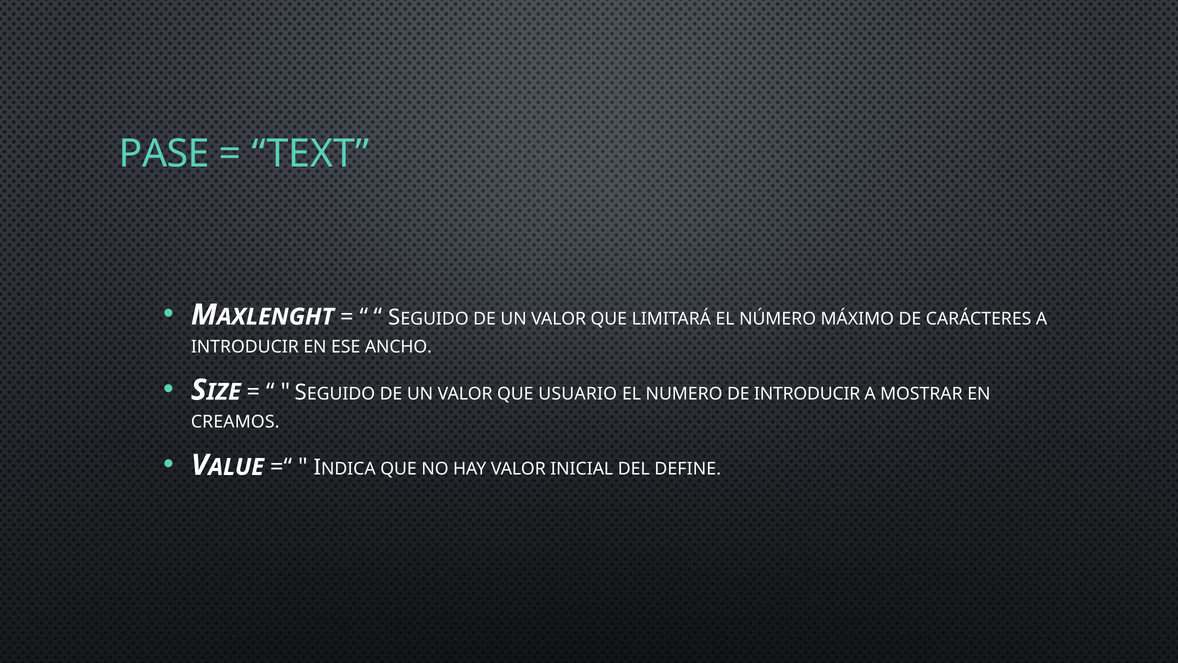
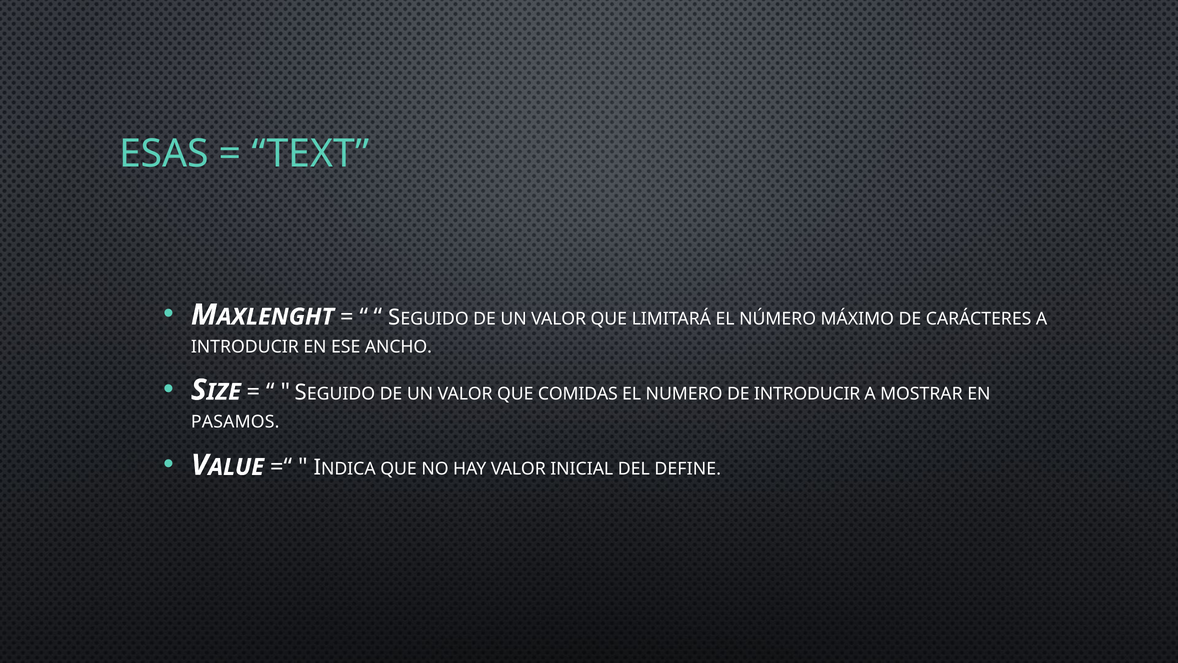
PASE: PASE -> ESAS (164, 154)
USUARIO: USUARIO -> COMIDAS (578, 394)
CREAMOS: CREAMOS -> PASAMOS (235, 422)
